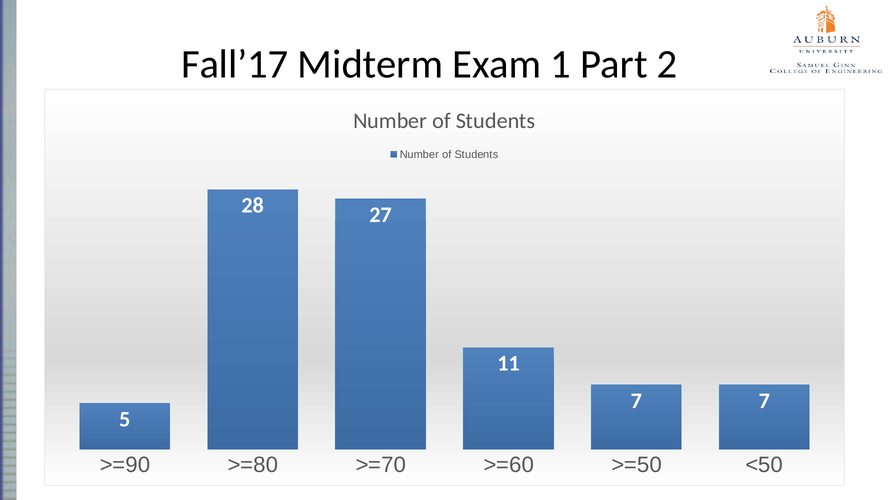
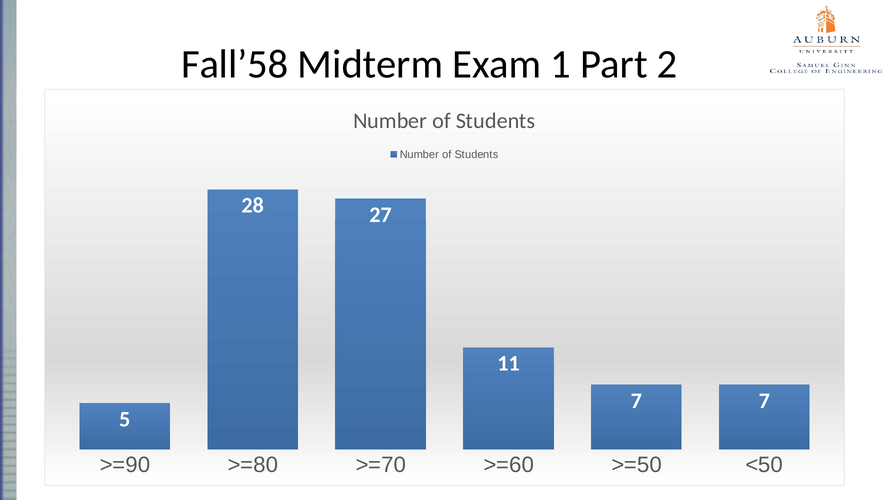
Fall’17: Fall’17 -> Fall’58 (235, 65)
